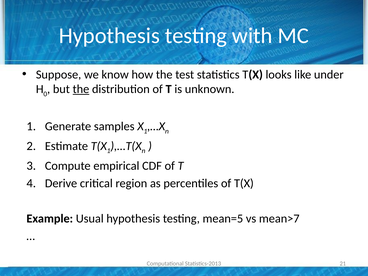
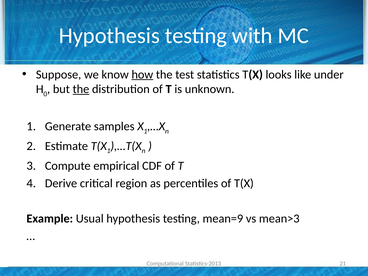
how underline: none -> present (142, 74)
mean=5: mean=5 -> mean=9 (223, 218)
mean>7: mean>7 -> mean>3 (279, 218)
